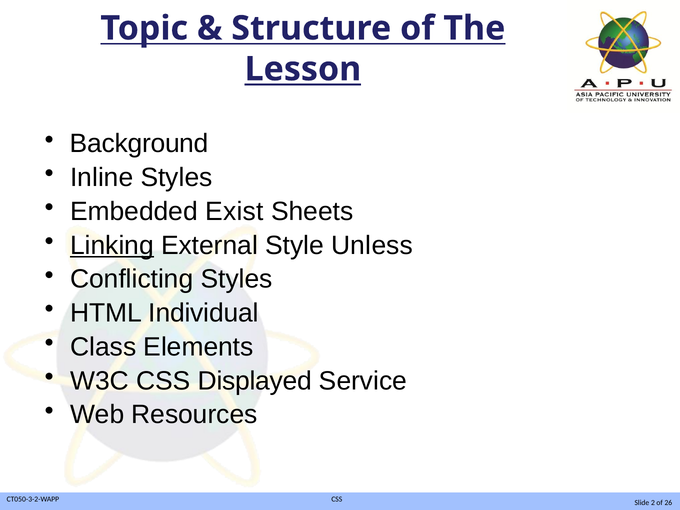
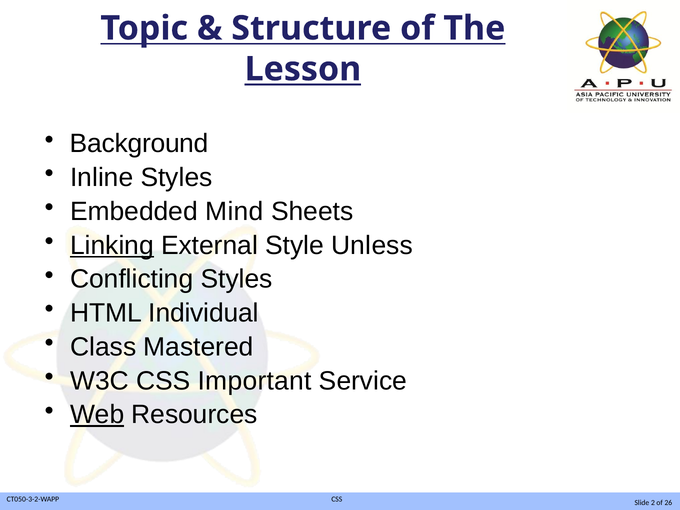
Exist: Exist -> Mind (234, 211)
Elements: Elements -> Mastered (199, 347)
Displayed: Displayed -> Important (255, 381)
Web underline: none -> present (97, 415)
